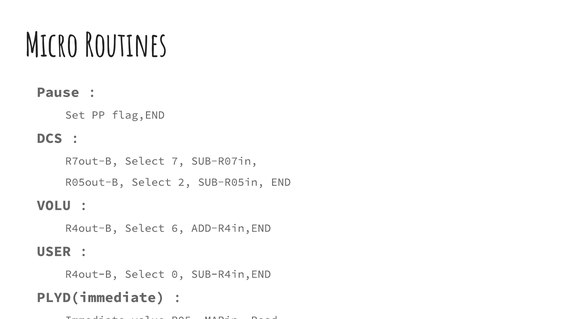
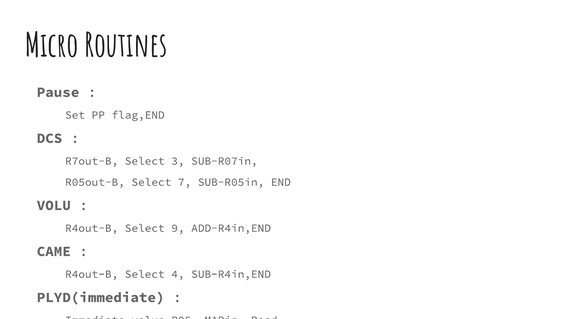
7: 7 -> 3 (178, 161)
2: 2 -> 7 (185, 182)
6: 6 -> 9 (178, 229)
USER: USER -> CAME (54, 252)
0: 0 -> 4 (178, 275)
